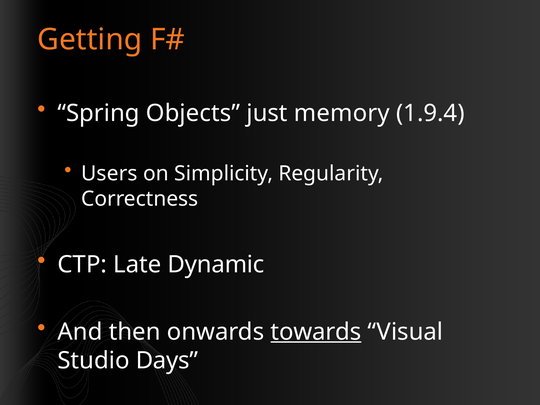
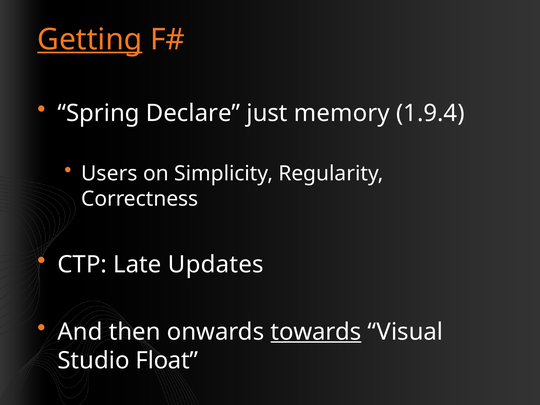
Getting underline: none -> present (90, 40)
Objects: Objects -> Declare (193, 113)
Dynamic: Dynamic -> Updates (216, 265)
Days: Days -> Float (167, 361)
